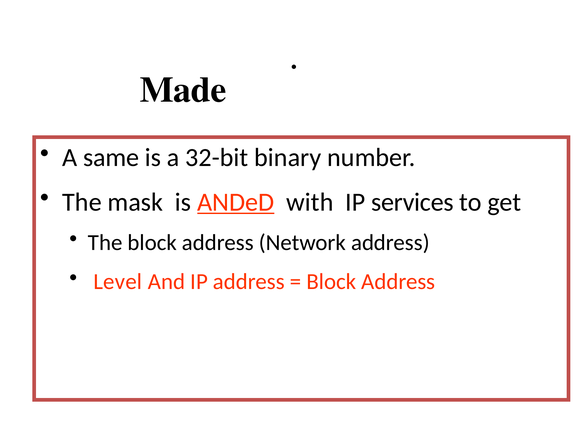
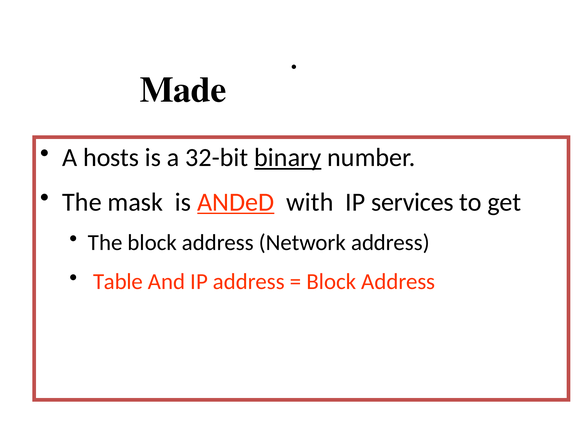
same: same -> hosts (111, 158)
binary underline: none -> present (288, 158)
Level: Level -> Table (118, 282)
